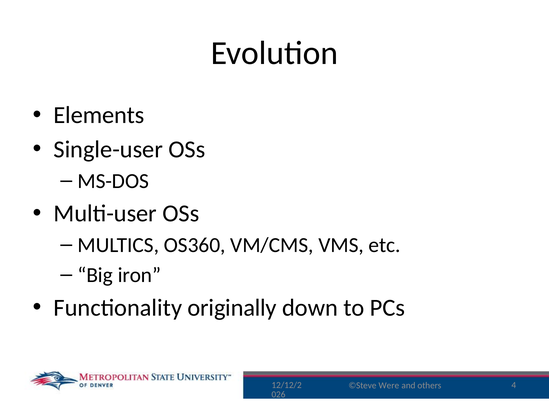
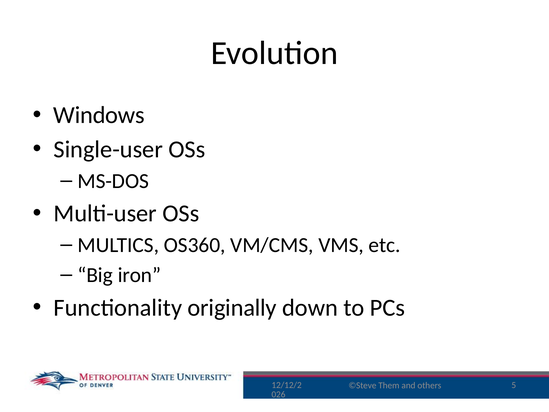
Elements: Elements -> Windows (99, 115)
Were: Were -> Them (389, 385)
4: 4 -> 5 (514, 385)
